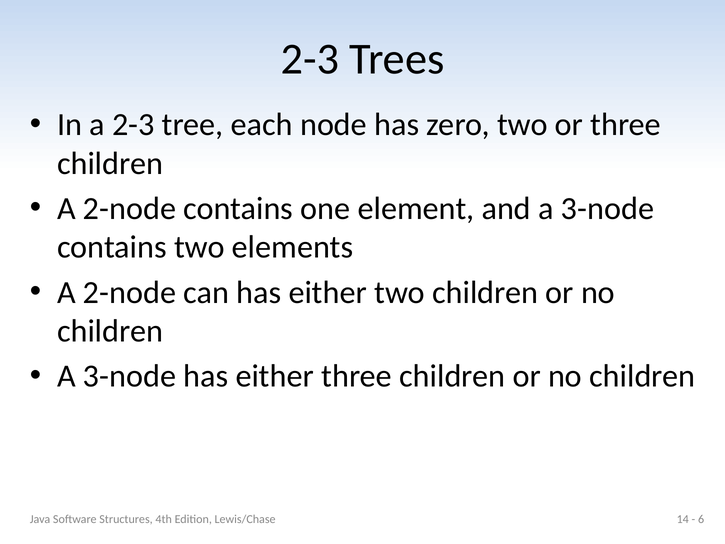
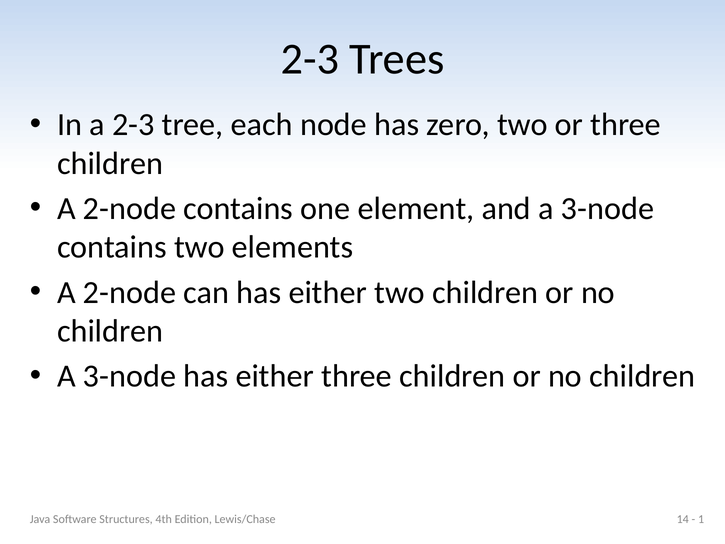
6: 6 -> 1 (701, 519)
